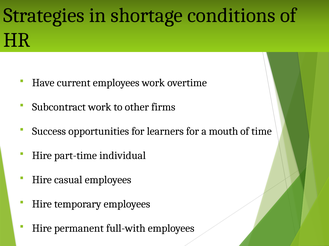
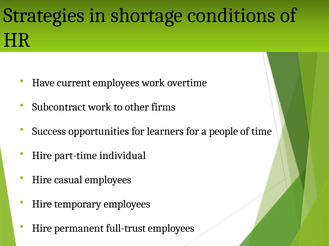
mouth: mouth -> people (223, 132)
full-with: full-with -> full-trust (126, 229)
